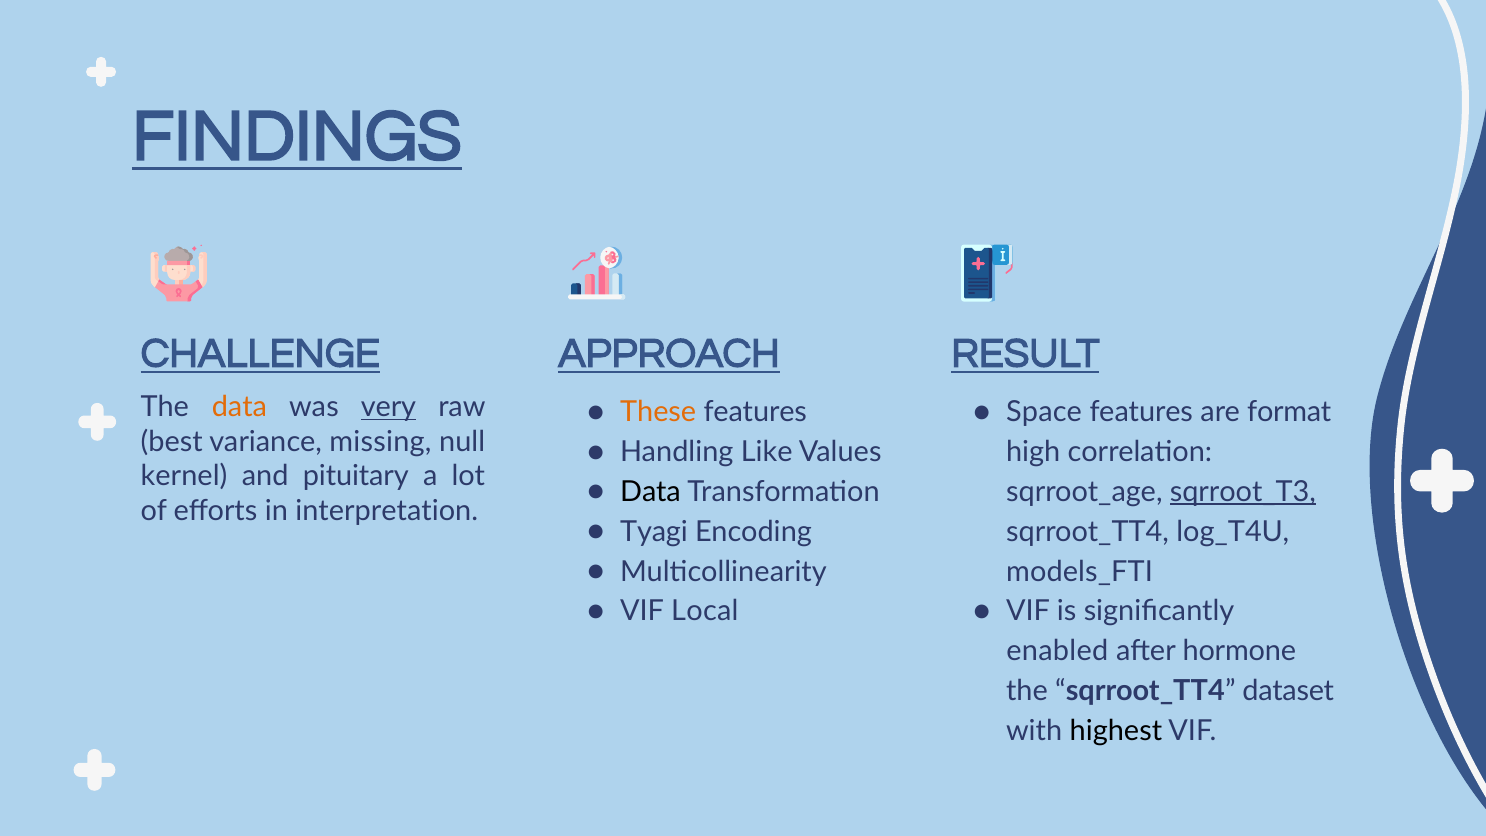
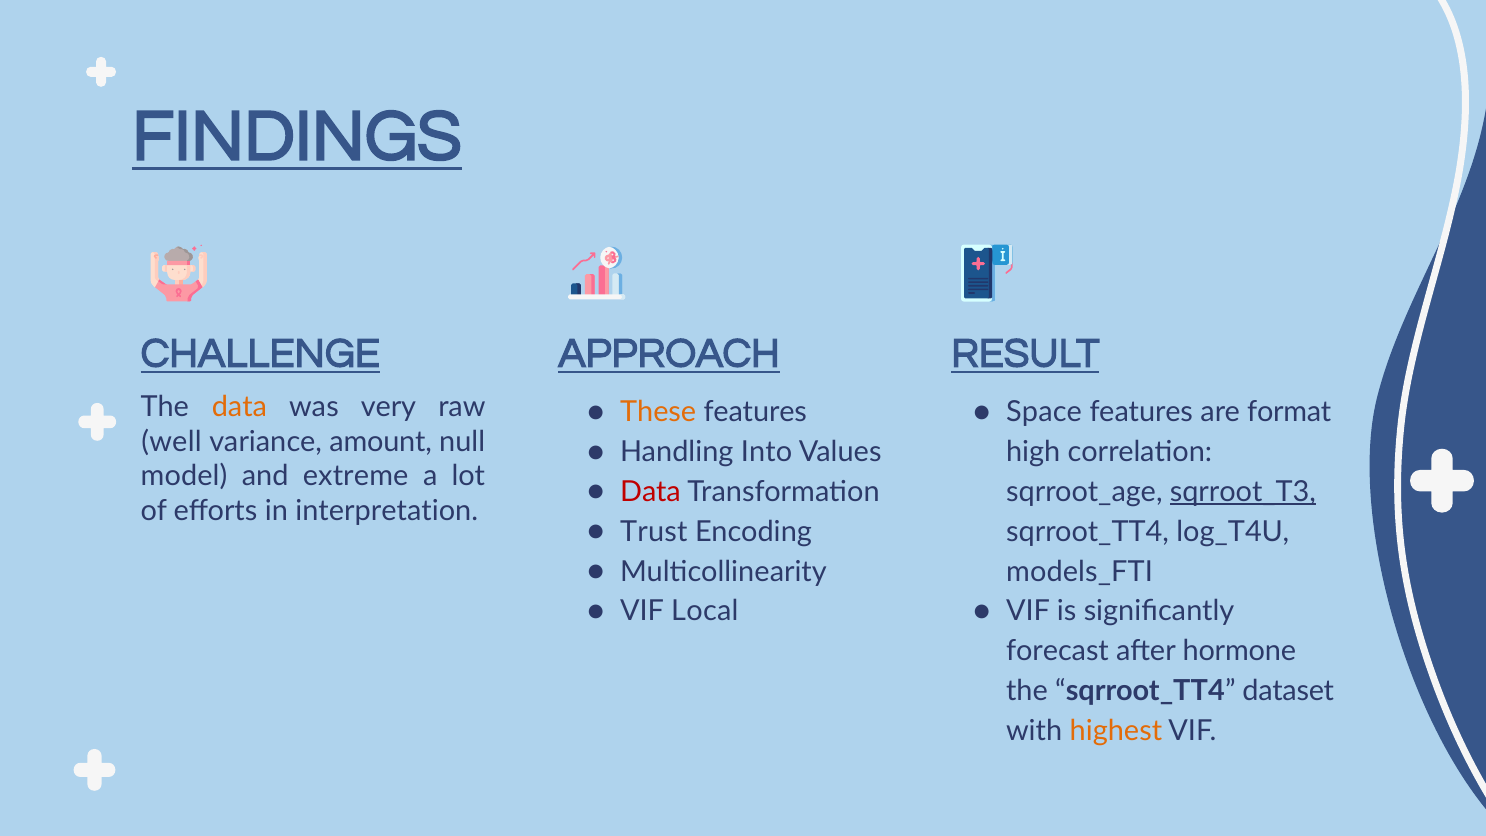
very underline: present -> none (388, 407)
best: best -> well (171, 442)
missing: missing -> amount (381, 442)
Like: Like -> Into (767, 452)
kernel: kernel -> model (184, 476)
pituitary: pituitary -> extreme (356, 476)
Data colour: black -> red (650, 492)
Tyagi: Tyagi -> Trust (654, 532)
enabled: enabled -> forecast (1057, 651)
highest colour: black -> orange (1116, 731)
